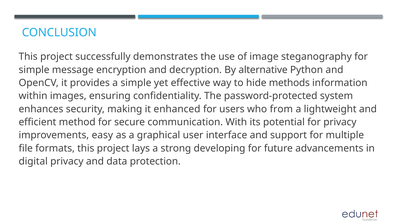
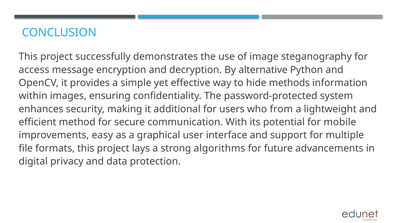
simple: simple -> access (34, 70)
enhanced: enhanced -> additional (177, 109)
for privacy: privacy -> mobile (340, 122)
developing: developing -> algorithms (219, 148)
